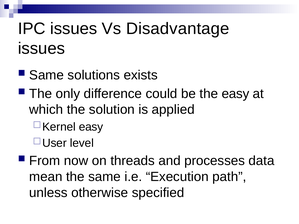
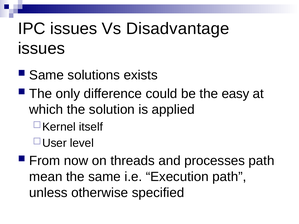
easy: easy -> itself (91, 127)
processes data: data -> path (262, 161)
